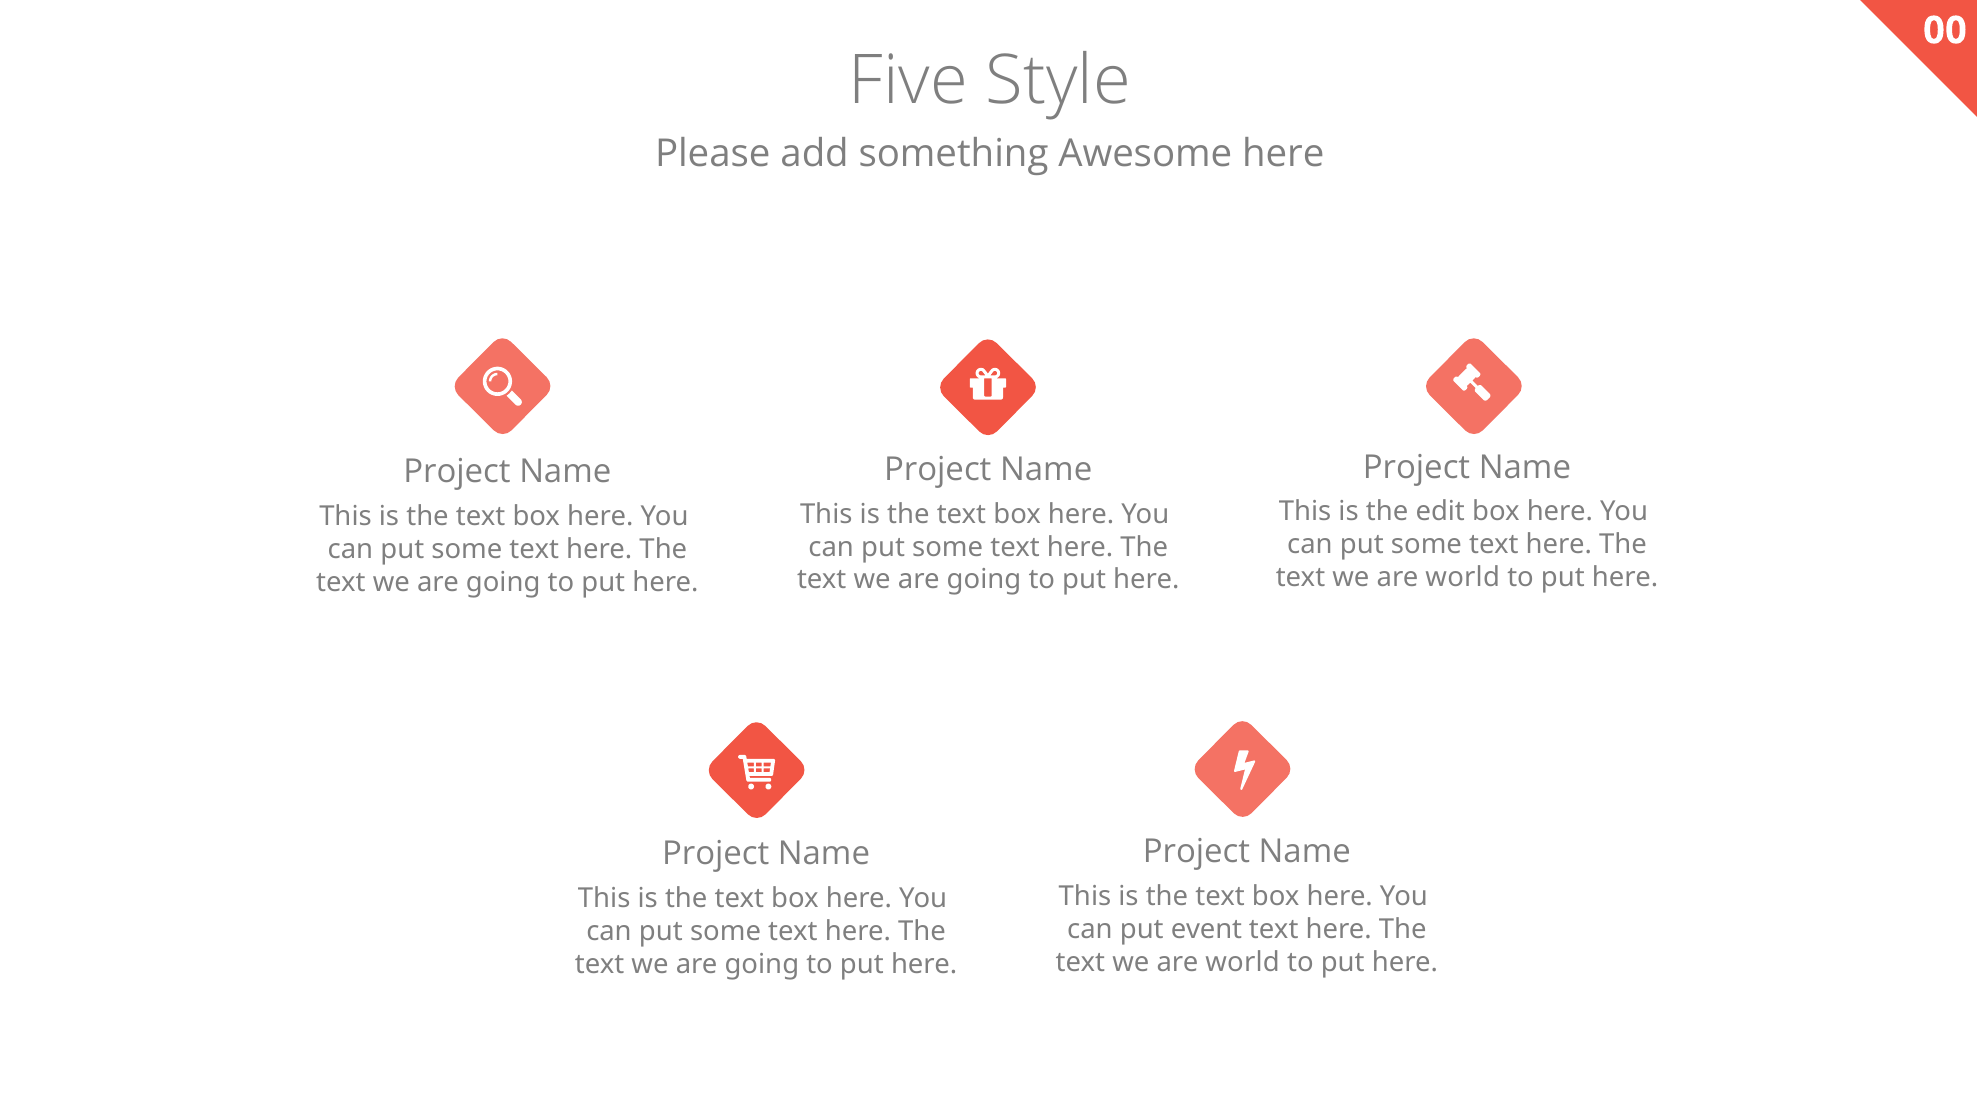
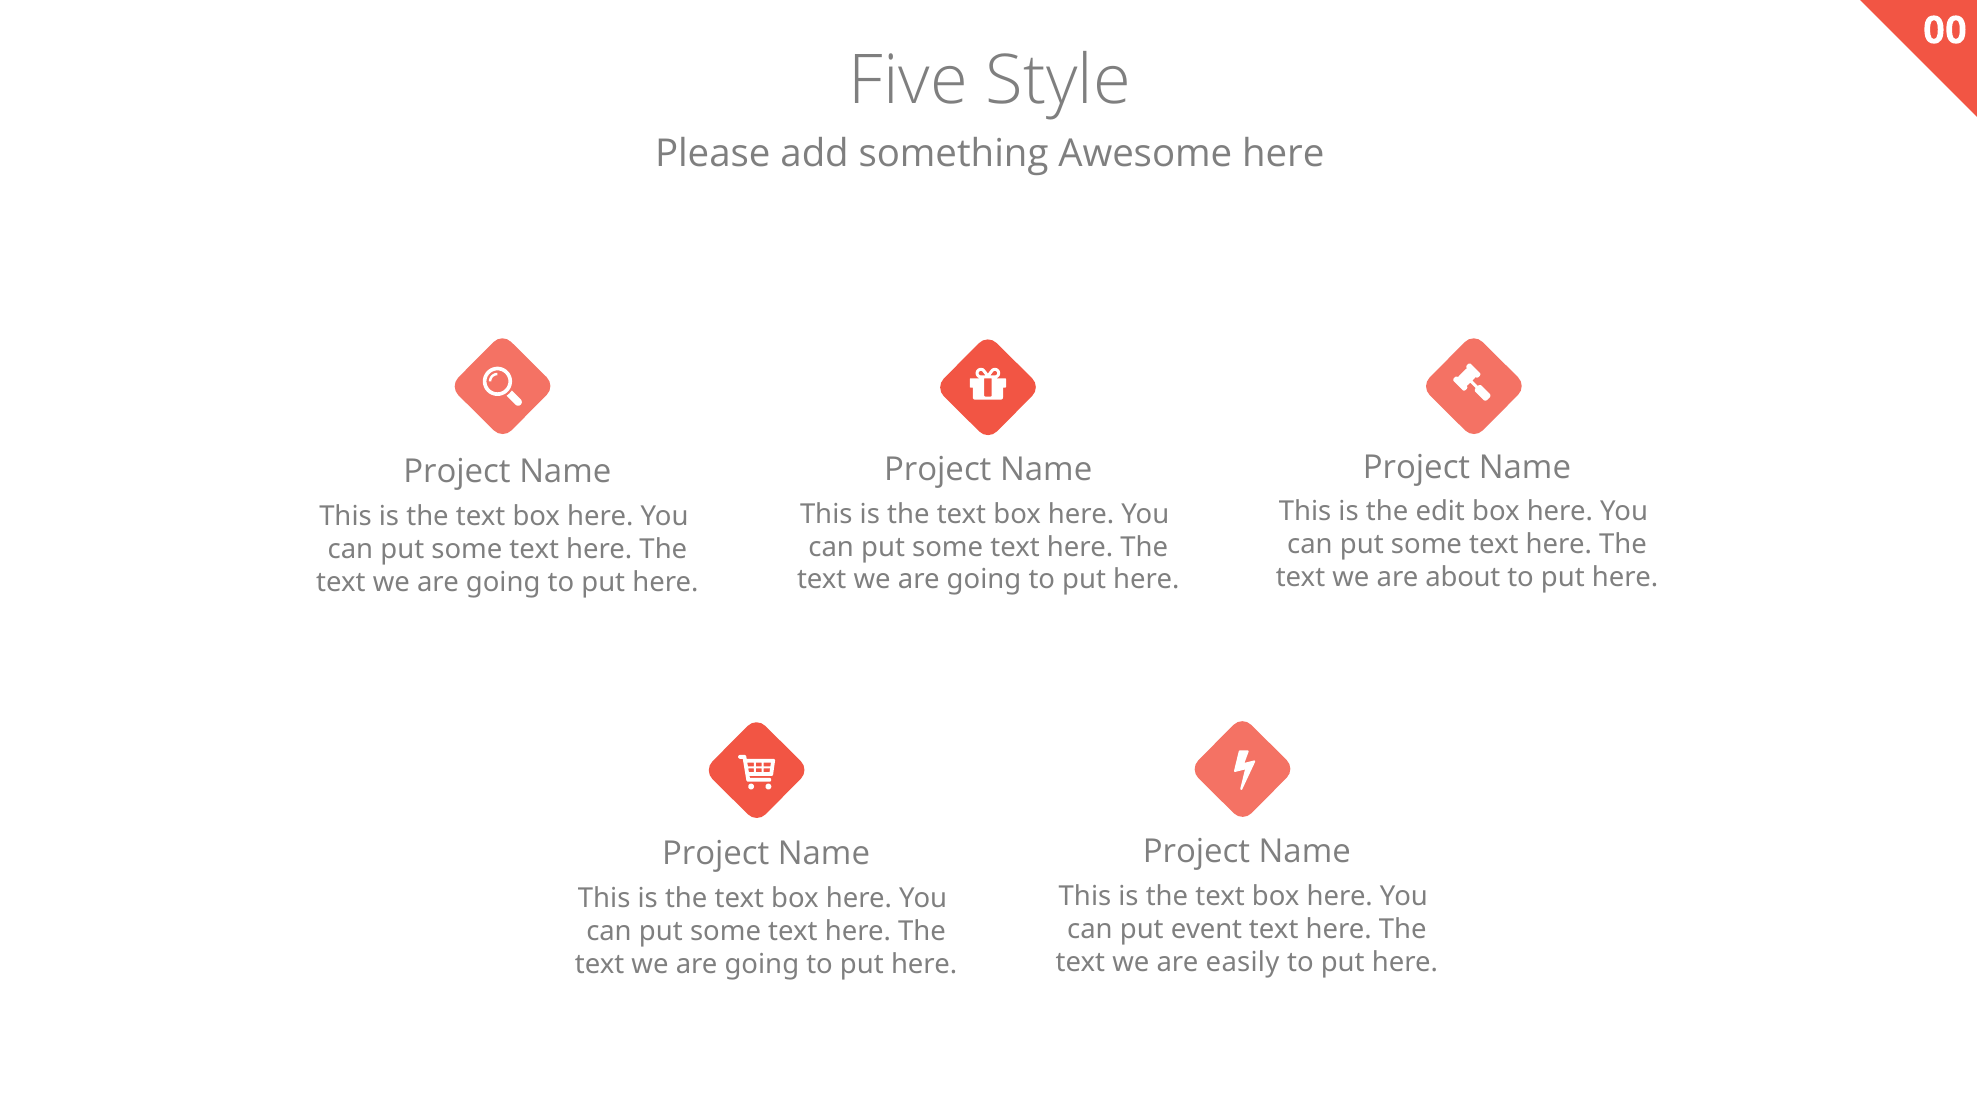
world: world -> about (1463, 578)
world: world -> easily (1243, 962)
